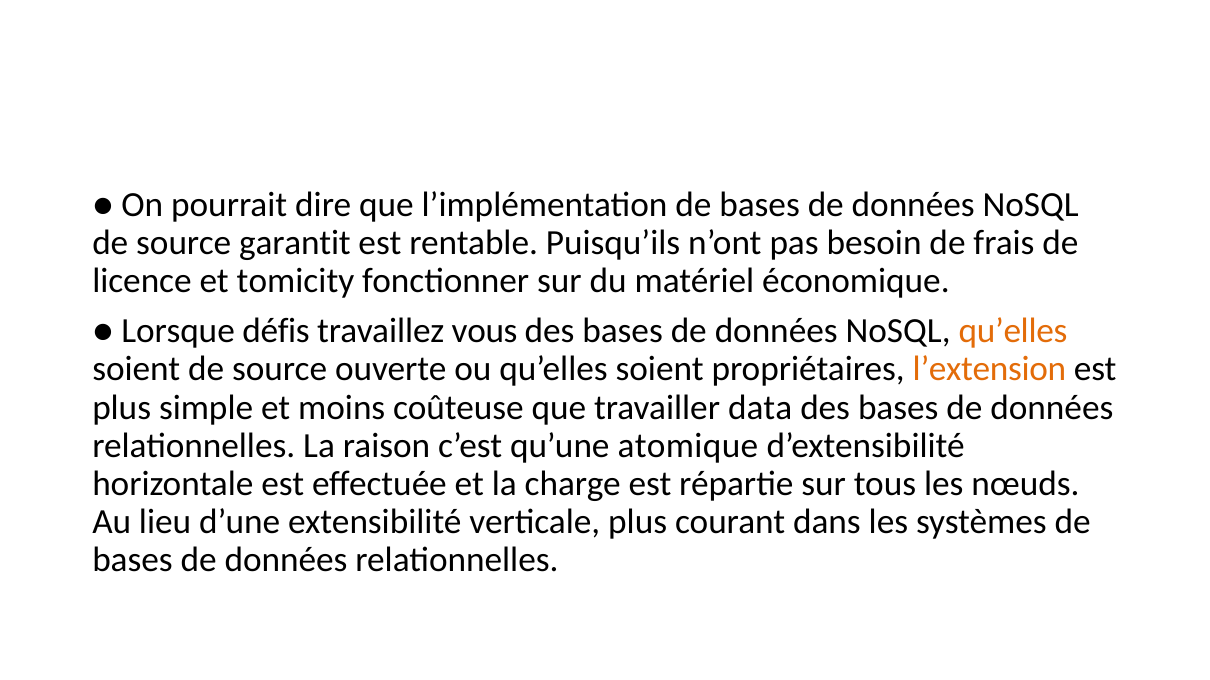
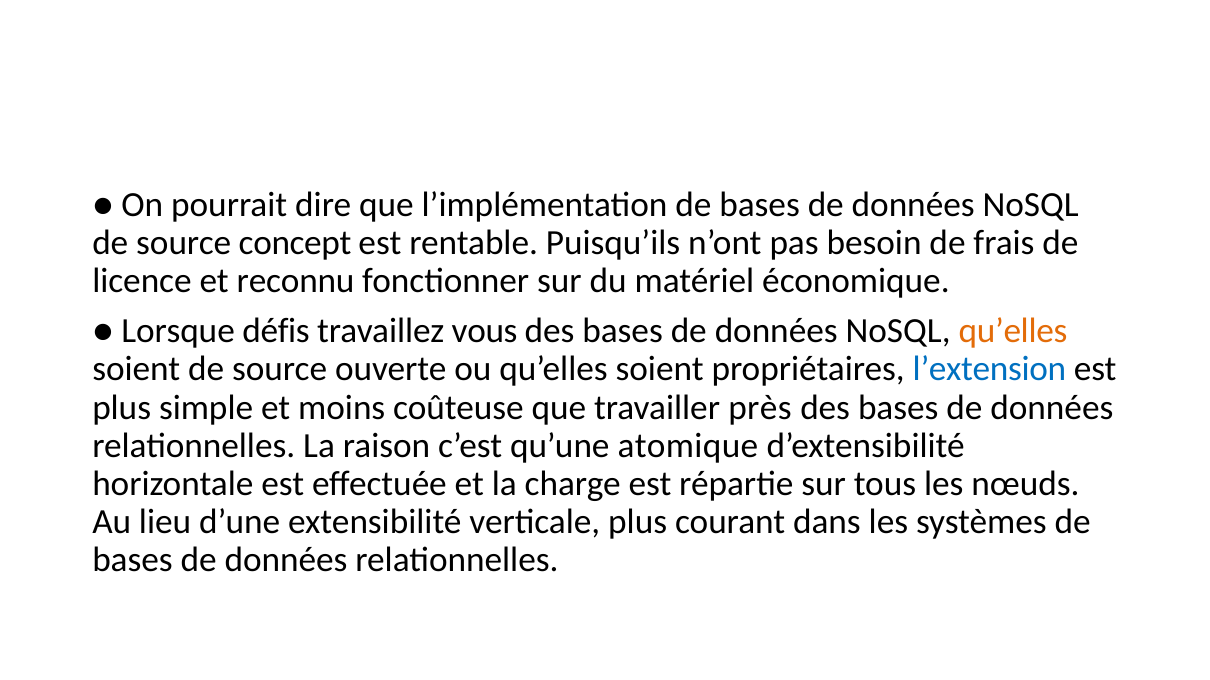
garantit: garantit -> concept (295, 243)
tomicity: tomicity -> reconnu (296, 281)
l’extension colour: orange -> blue (989, 370)
data: data -> près (760, 408)
